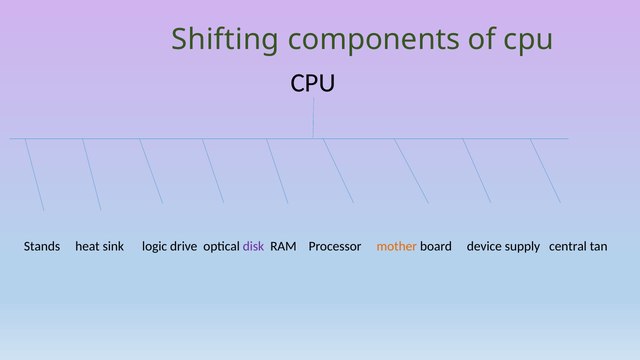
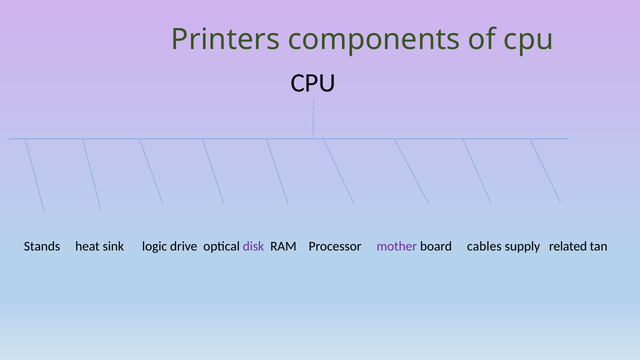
Shifting: Shifting -> Printers (226, 40)
mother colour: orange -> purple (397, 246)
device: device -> cables (484, 246)
central: central -> related (568, 246)
